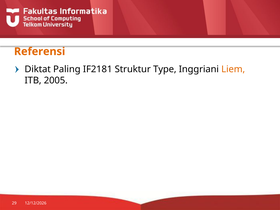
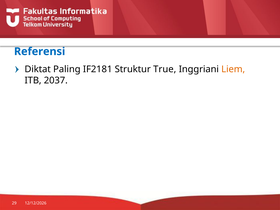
Referensi colour: orange -> blue (40, 51)
Type: Type -> True (165, 69)
2005: 2005 -> 2037 (56, 80)
